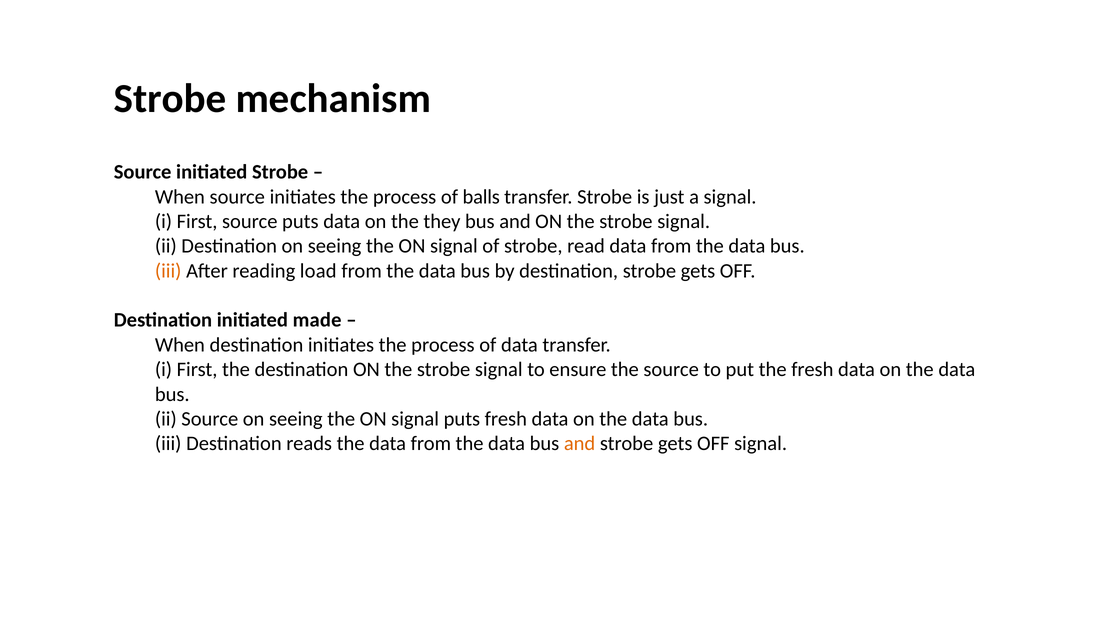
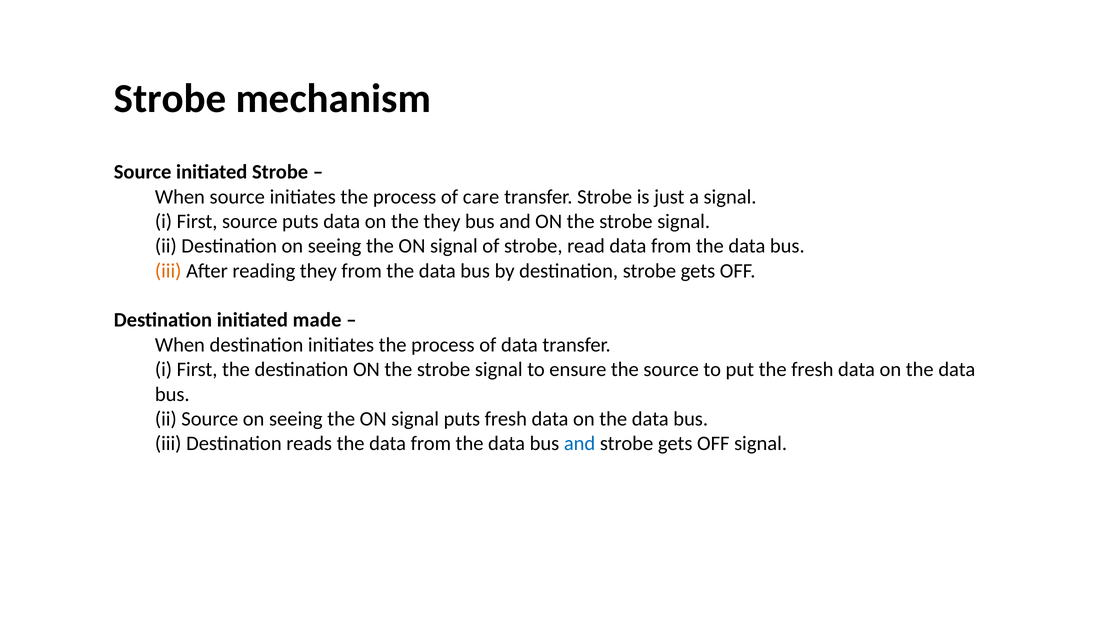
balls: balls -> care (481, 197)
reading load: load -> they (318, 271)
and colour: orange -> blue (580, 443)
